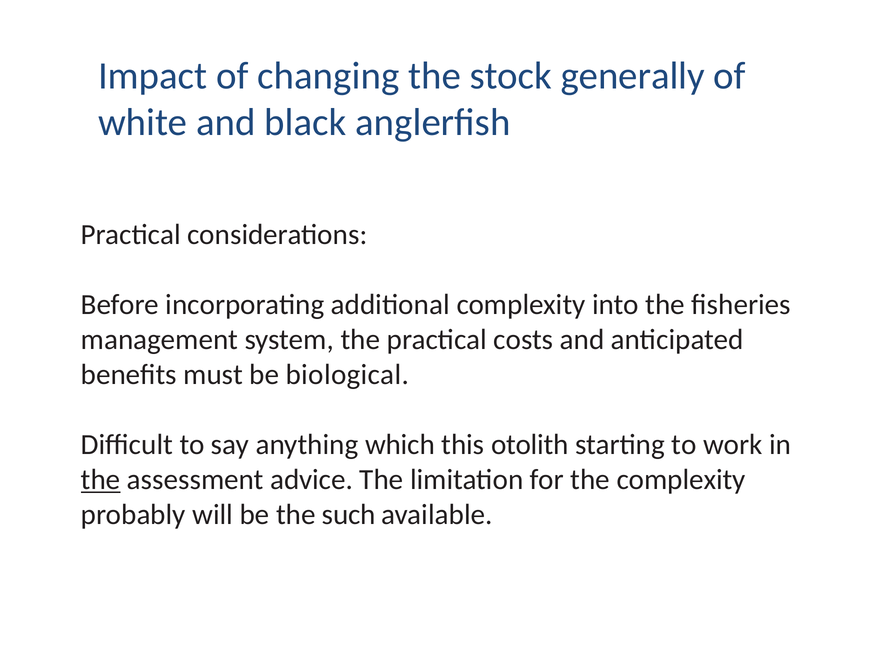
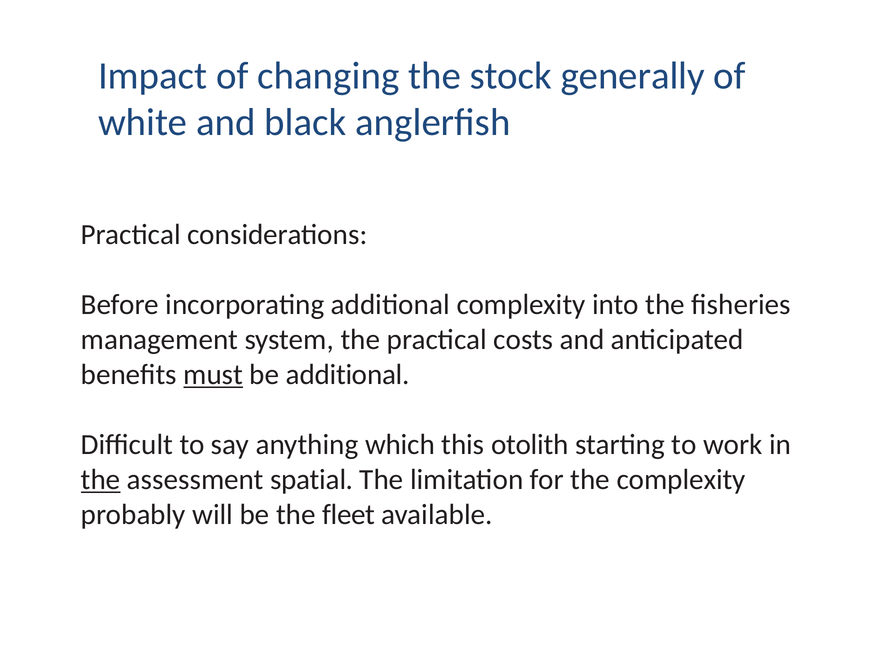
must underline: none -> present (213, 375)
be biological: biological -> additional (348, 375)
advice: advice -> spatial (312, 480)
such: such -> fleet (349, 515)
